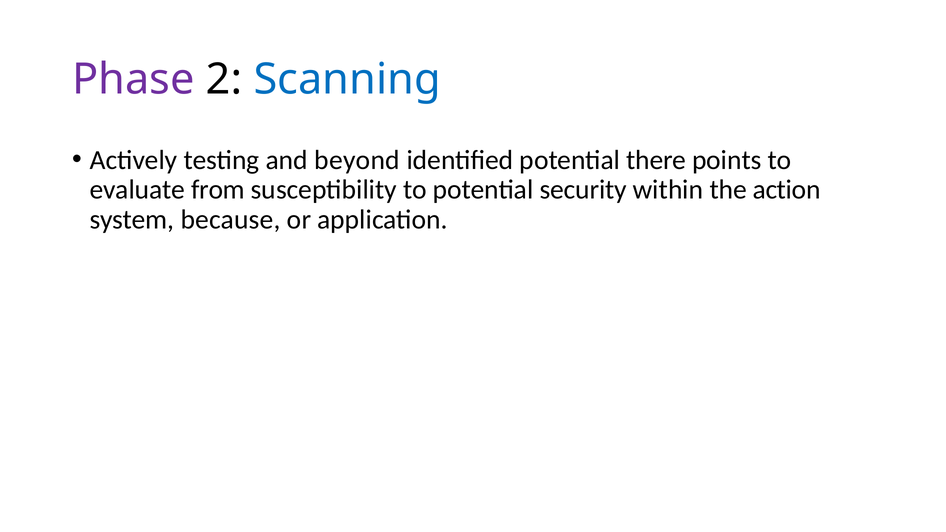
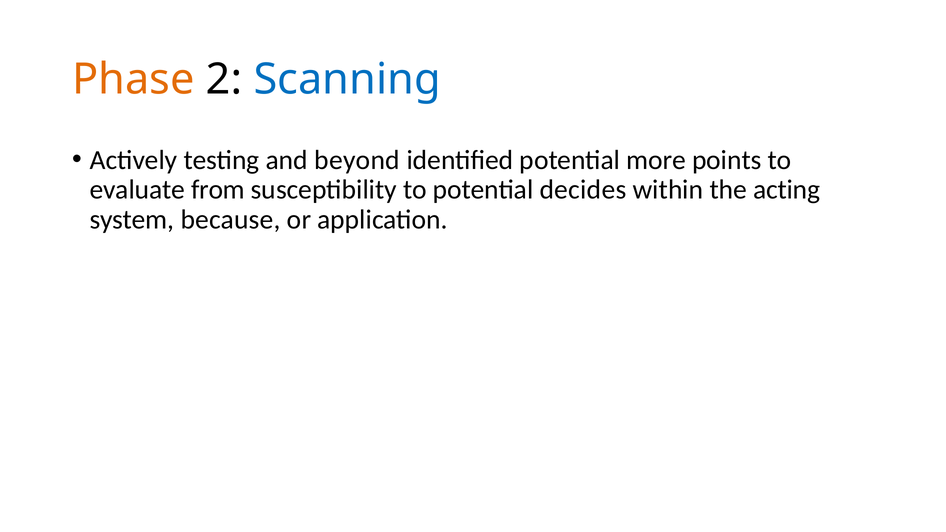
Phase colour: purple -> orange (133, 79)
there: there -> more (656, 160)
security: security -> decides (583, 190)
action: action -> acting (787, 190)
